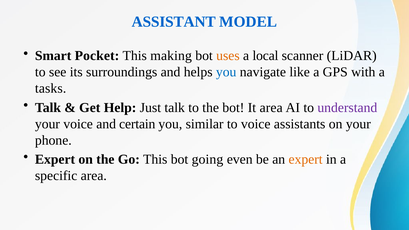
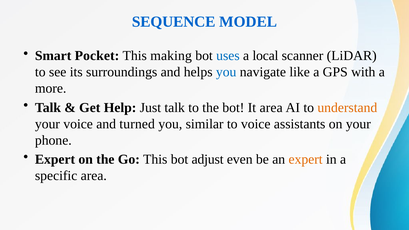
ASSISTANT: ASSISTANT -> SEQUENCE (174, 22)
uses colour: orange -> blue (228, 56)
tasks: tasks -> more (51, 88)
understand colour: purple -> orange (347, 108)
certain: certain -> turned (137, 124)
going: going -> adjust (208, 159)
